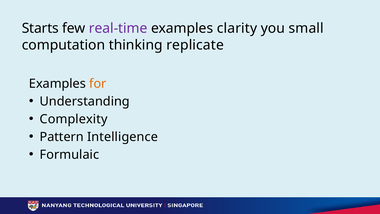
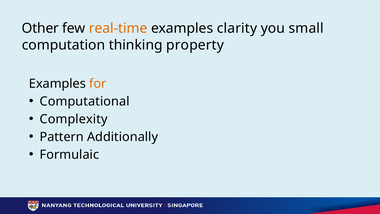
Starts: Starts -> Other (40, 28)
real-time colour: purple -> orange (118, 28)
replicate: replicate -> property (195, 45)
Understanding: Understanding -> Computational (85, 101)
Intelligence: Intelligence -> Additionally (123, 137)
